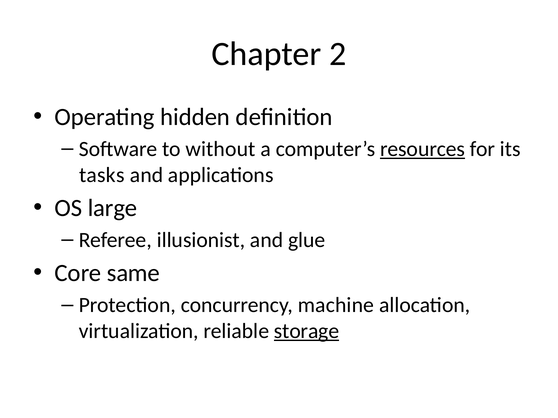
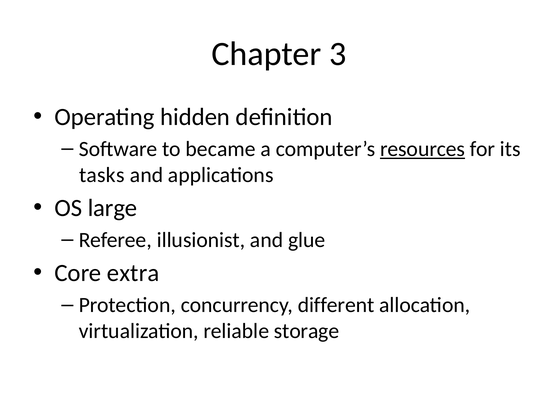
2: 2 -> 3 (338, 54)
without: without -> became (221, 149)
same: same -> extra (133, 273)
machine: machine -> different (336, 305)
storage underline: present -> none (307, 331)
